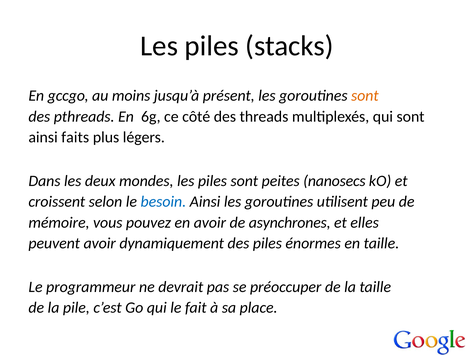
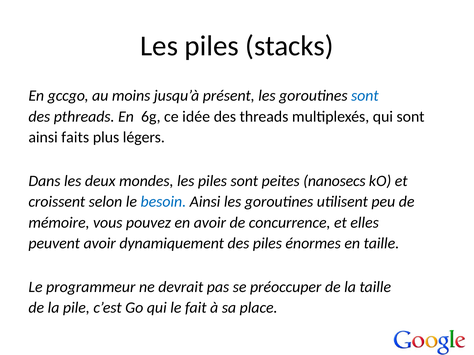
sont colour: orange -> blue (365, 96)
côté: côté -> idée (196, 117)
asynchrones: asynchrones -> concurrence (290, 223)
